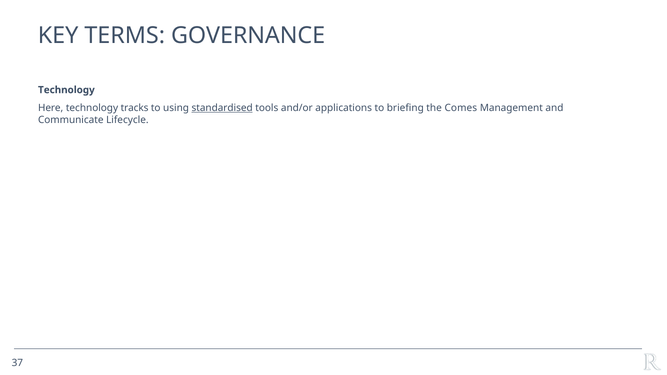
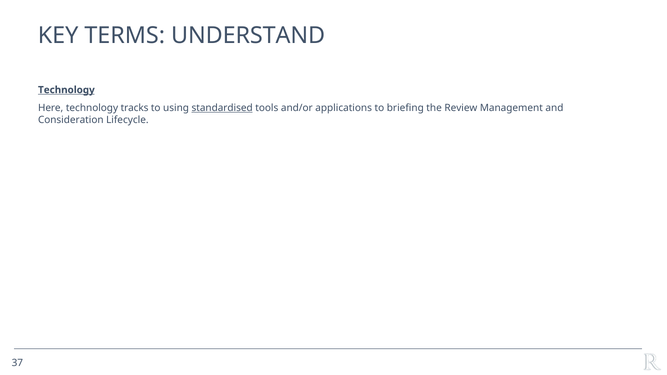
GOVERNANCE: GOVERNANCE -> UNDERSTAND (248, 36)
Technology underline: none -> present (66, 90)
Comes: Comes -> Review (461, 108)
Communicate: Communicate -> Consideration (71, 120)
